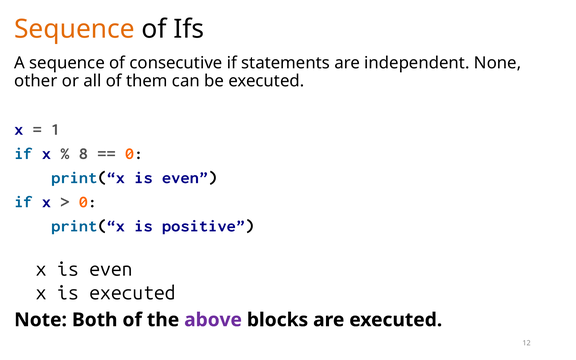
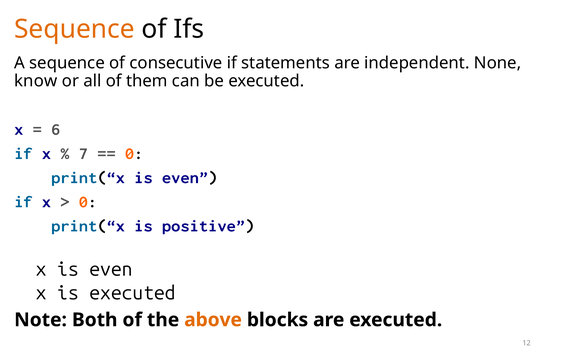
other: other -> know (36, 81)
1: 1 -> 6 (56, 129)
8: 8 -> 7 (83, 153)
above colour: purple -> orange (213, 320)
